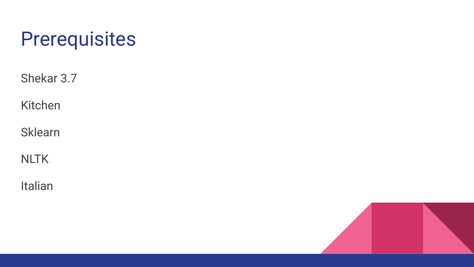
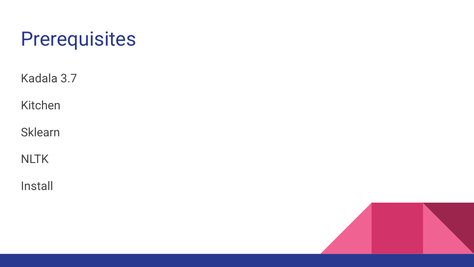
Shekar: Shekar -> Kadala (39, 79)
Italian: Italian -> Install (37, 186)
